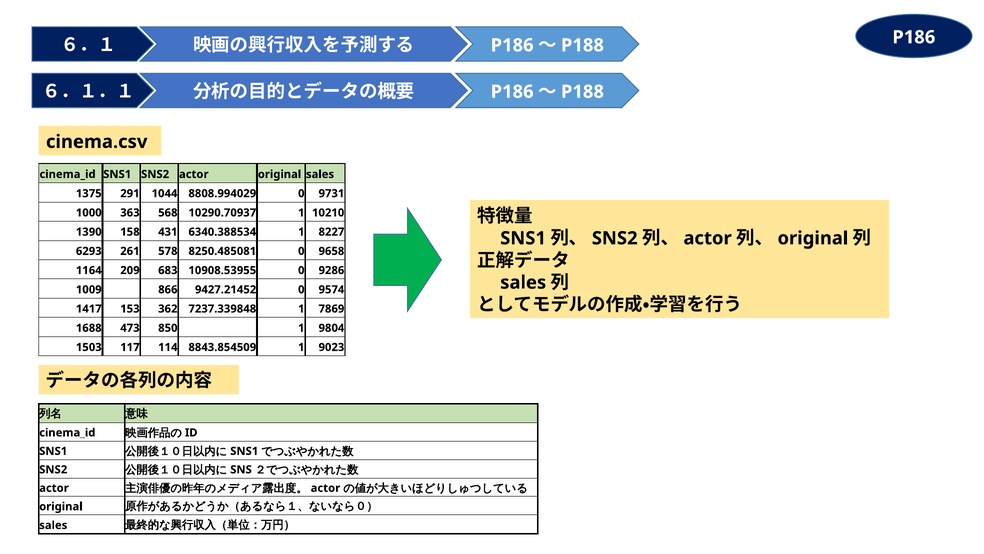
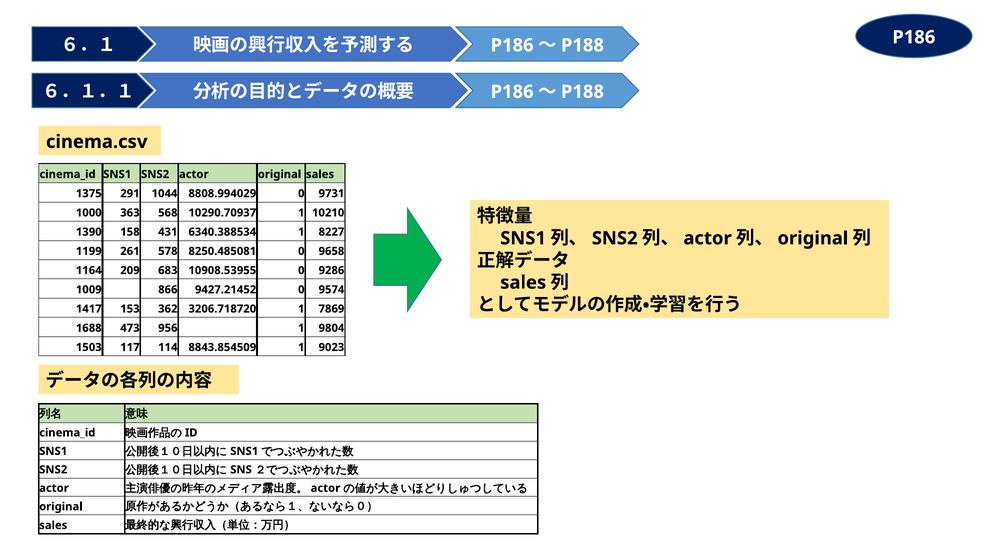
6293: 6293 -> 1199 (89, 251)
7237.339848: 7237.339848 -> 3206.718720 (222, 309)
850: 850 -> 956 (168, 328)
